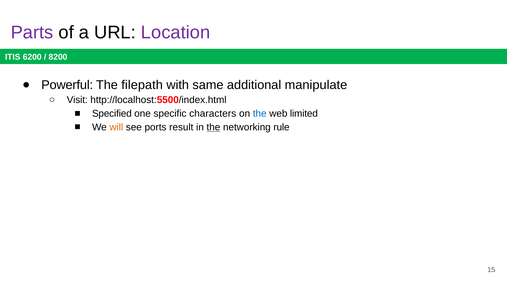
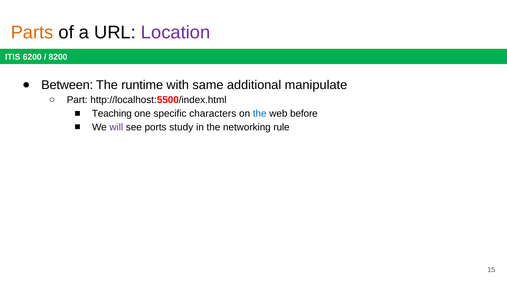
Parts colour: purple -> orange (32, 32)
Powerful: Powerful -> Between (67, 85)
filepath: filepath -> runtime (142, 85)
Visit: Visit -> Part (77, 100)
Specified: Specified -> Teaching (112, 114)
limited: limited -> before (304, 114)
will colour: orange -> purple (116, 127)
result: result -> study (181, 127)
the underline: present -> none (213, 127)
